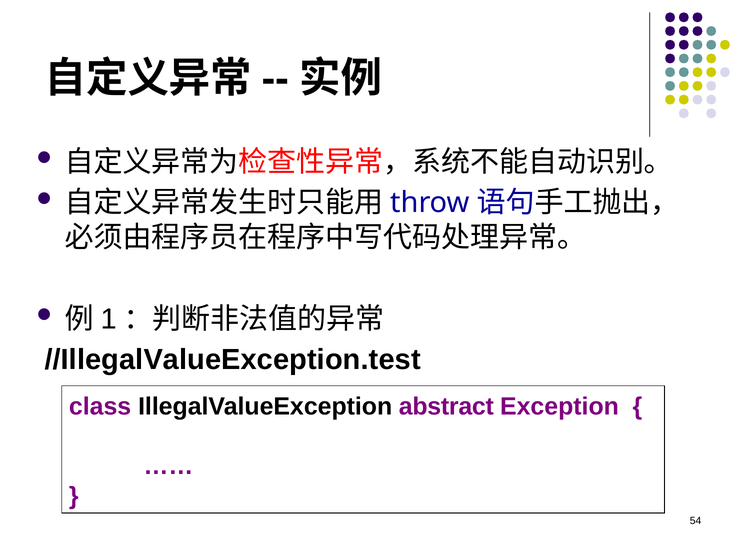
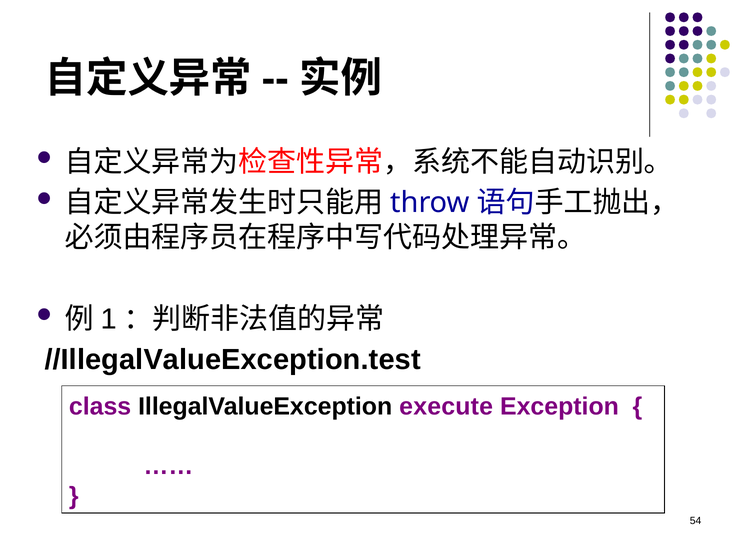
abstract: abstract -> execute (446, 406)
